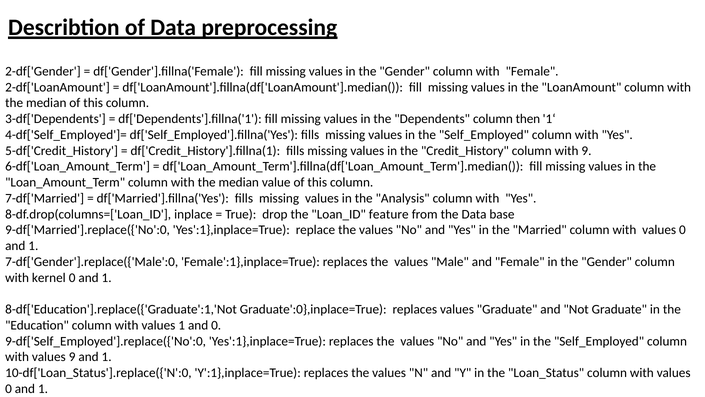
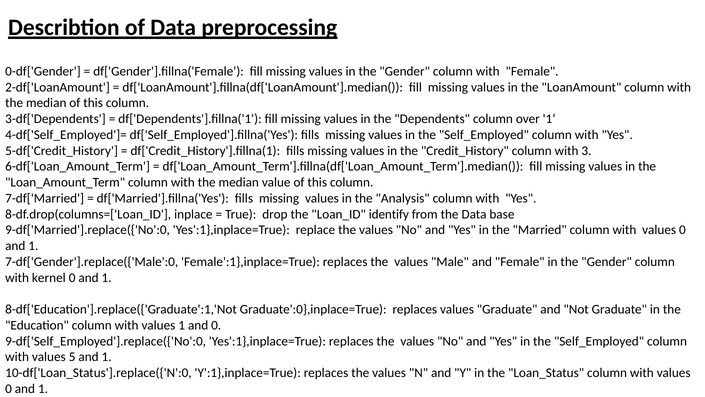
2-df['Gender: 2-df['Gender -> 0-df['Gender (43, 71)
then: then -> over (528, 119)
with 9: 9 -> 3 (586, 151)
feature: feature -> identify (389, 214)
values 9: 9 -> 5 (72, 357)
